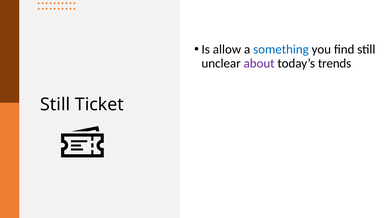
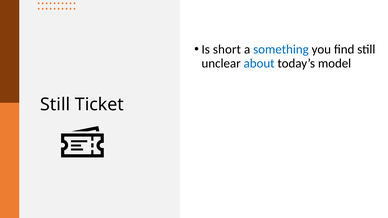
allow: allow -> short (227, 49)
about colour: purple -> blue (259, 63)
trends: trends -> model (335, 63)
